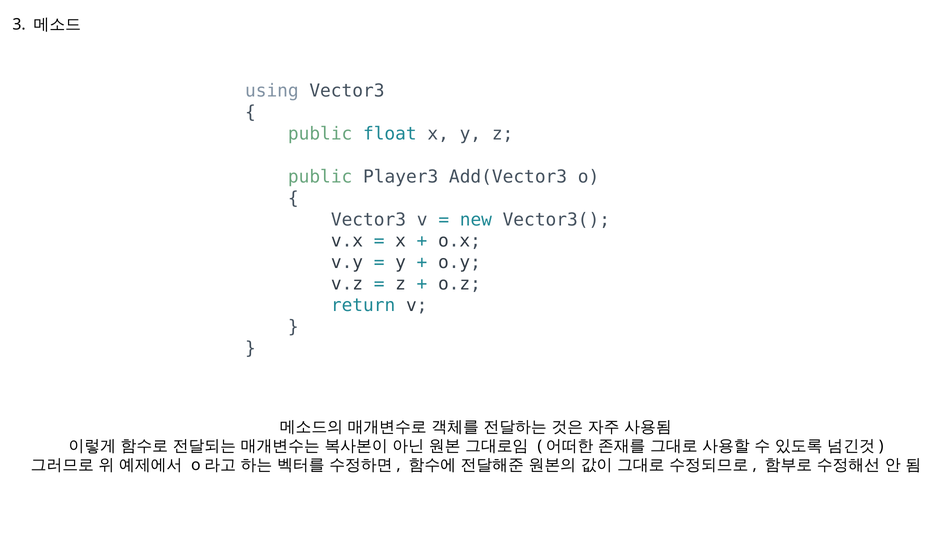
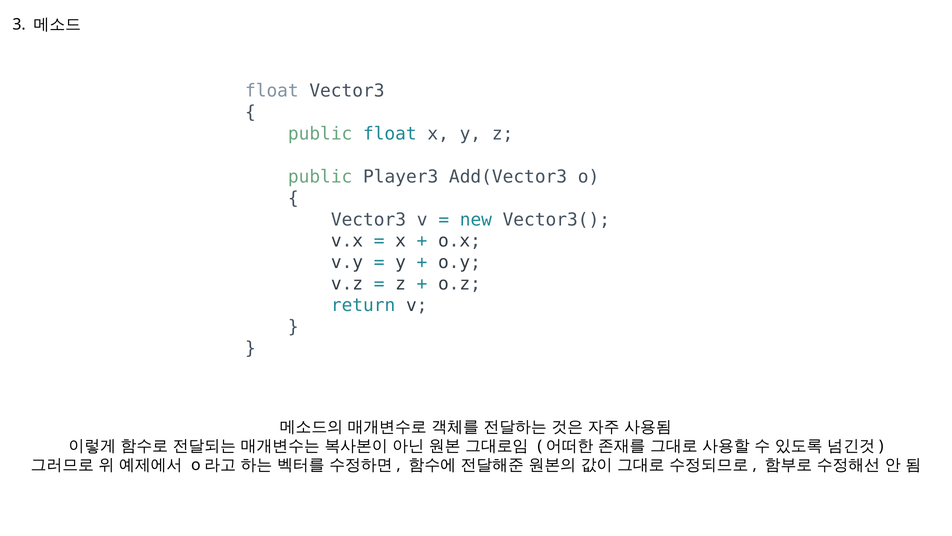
using: using -> float (272, 91)
